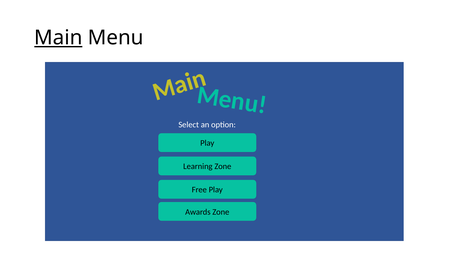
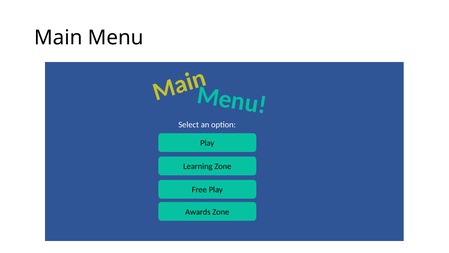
Main underline: present -> none (58, 38)
